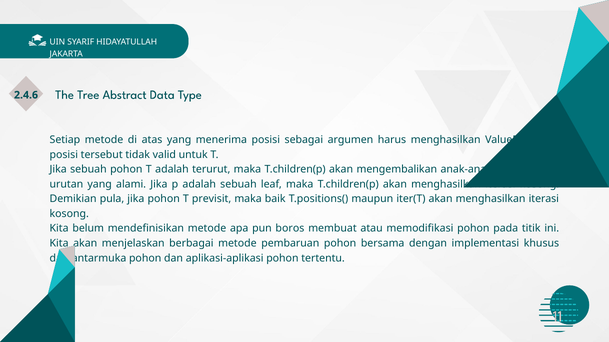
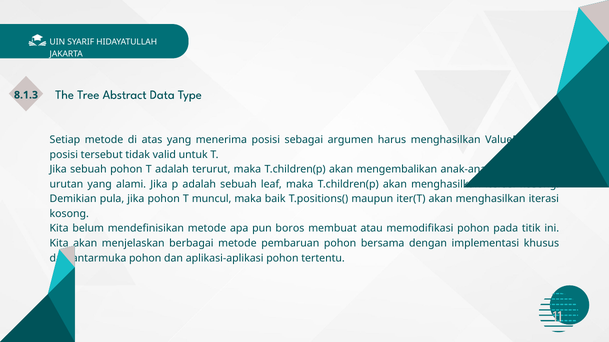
2.4.6: 2.4.6 -> 8.1.3 (26, 95)
previsit: previsit -> muncul (212, 199)
